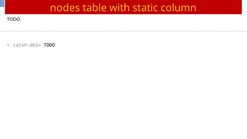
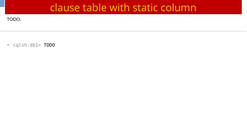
nodes: nodes -> clause (65, 8)
